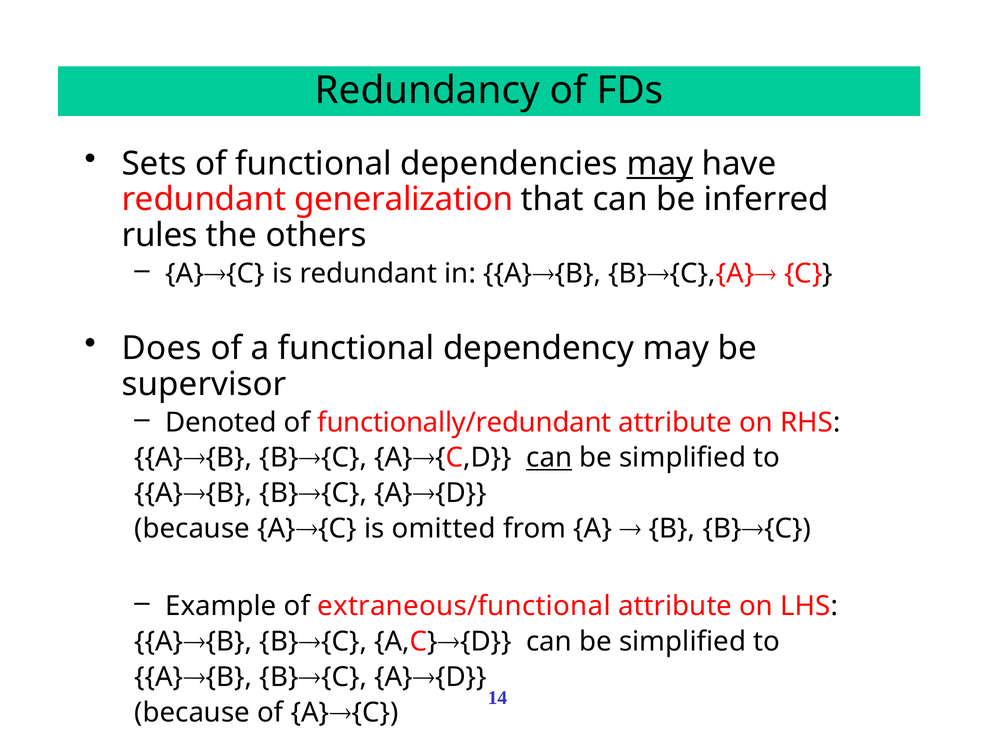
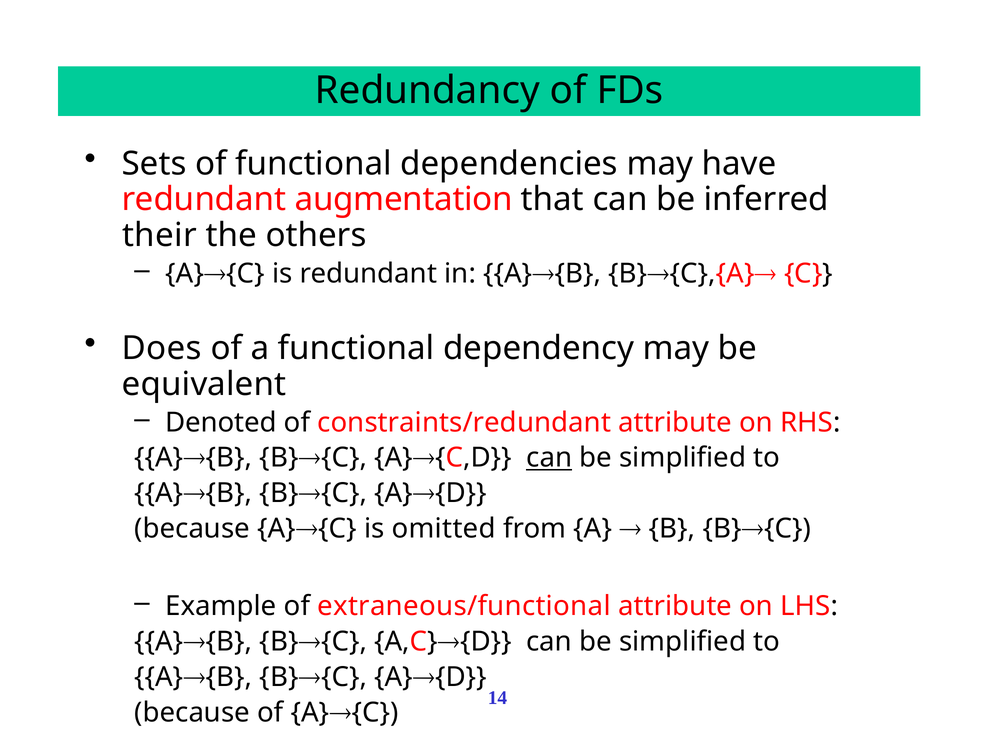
may underline: present -> none (660, 164)
generalization: generalization -> augmentation (404, 199)
rules: rules -> their (159, 235)
supervisor: supervisor -> equivalent (204, 384)
functionally/redundant: functionally/redundant -> constraints/redundant (464, 423)
